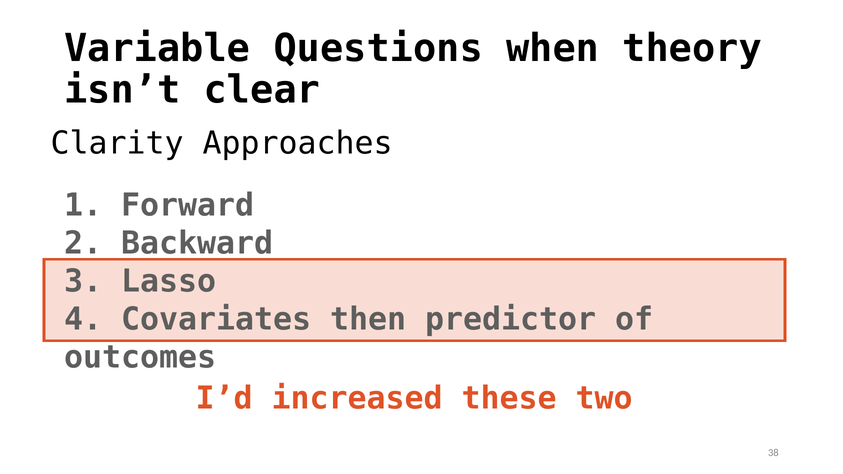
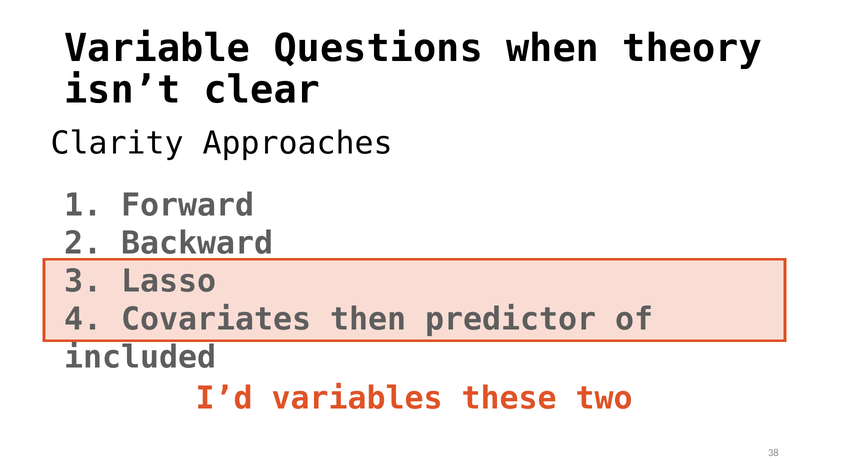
outcomes: outcomes -> included (140, 357)
increased: increased -> variables (357, 399)
